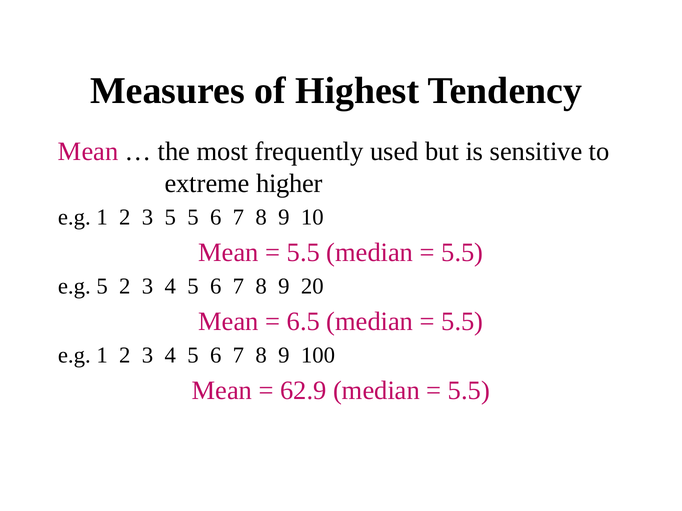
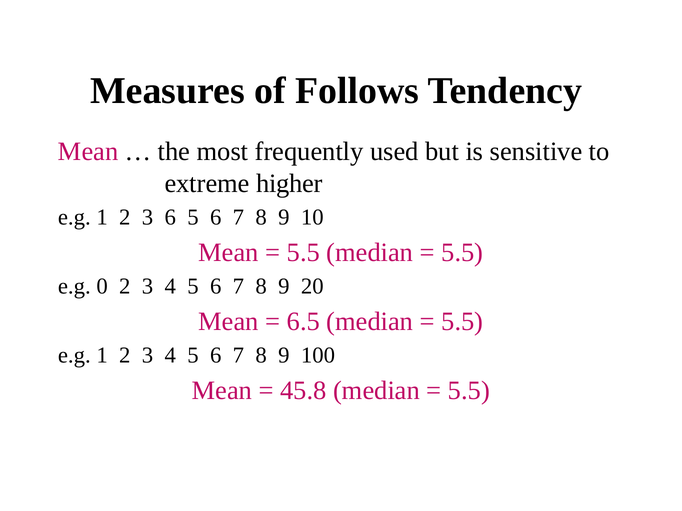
Highest: Highest -> Follows (357, 91)
3 5: 5 -> 6 (170, 218)
e.g 5: 5 -> 0 (102, 287)
62.9: 62.9 -> 45.8 (303, 391)
